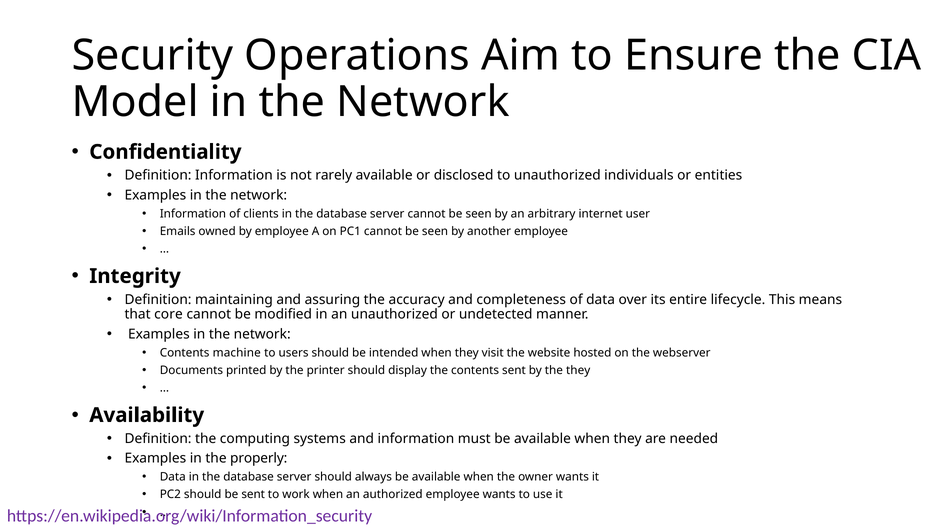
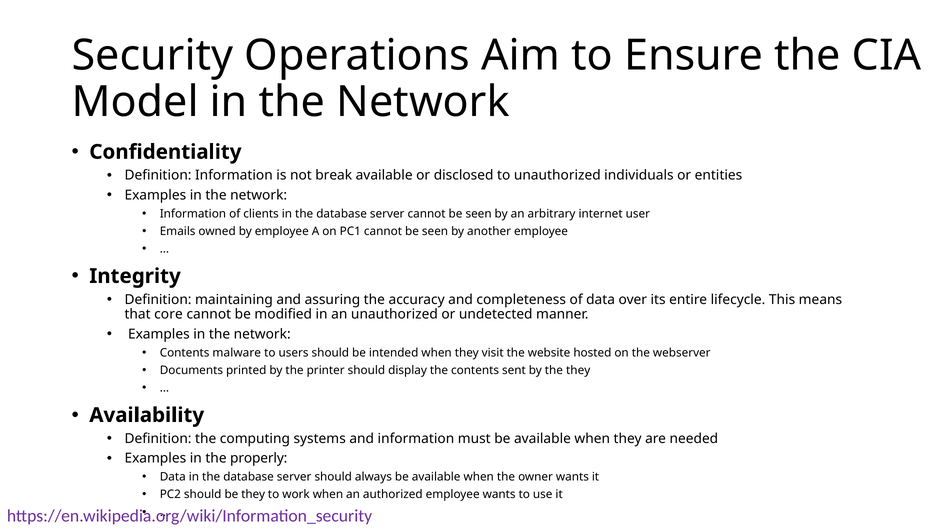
rarely: rarely -> break (334, 175)
machine: machine -> malware (237, 353)
be sent: sent -> they (253, 494)
